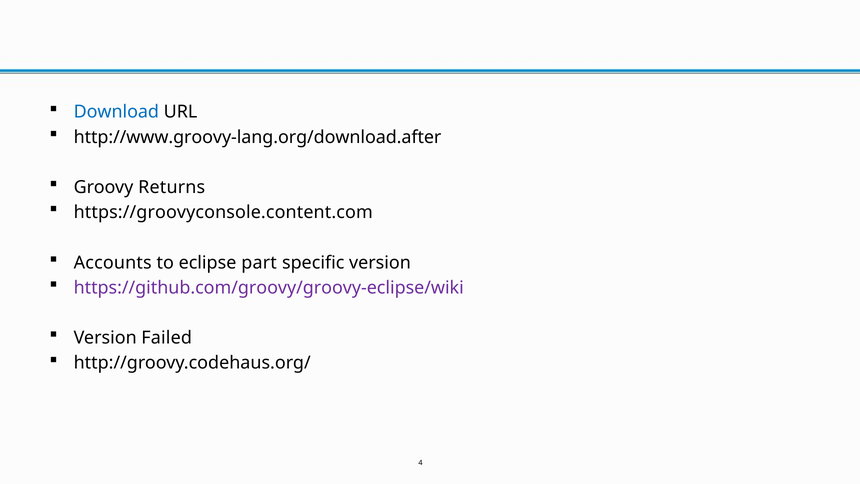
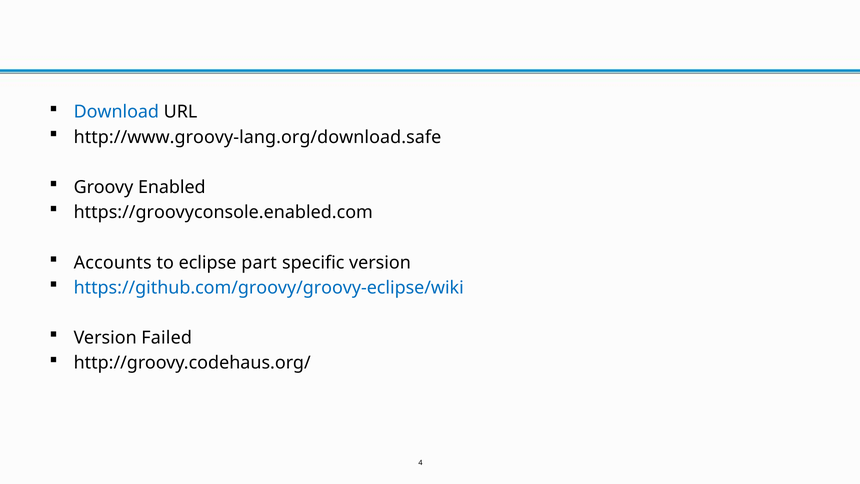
http://www.groovy-lang.org/download.after: http://www.groovy-lang.org/download.after -> http://www.groovy-lang.org/download.safe (257, 137)
Returns: Returns -> Enabled (172, 187)
https://groovyconsole.content.com: https://groovyconsole.content.com -> https://groovyconsole.enabled.com (223, 212)
https://github.com/groovy/groovy-eclipse/wiki colour: purple -> blue (269, 288)
